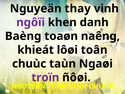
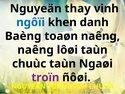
ngôïi colour: purple -> blue (31, 22)
khieát: khieát -> naêng (36, 50)
lôøi toân: toân -> taùn (94, 50)
